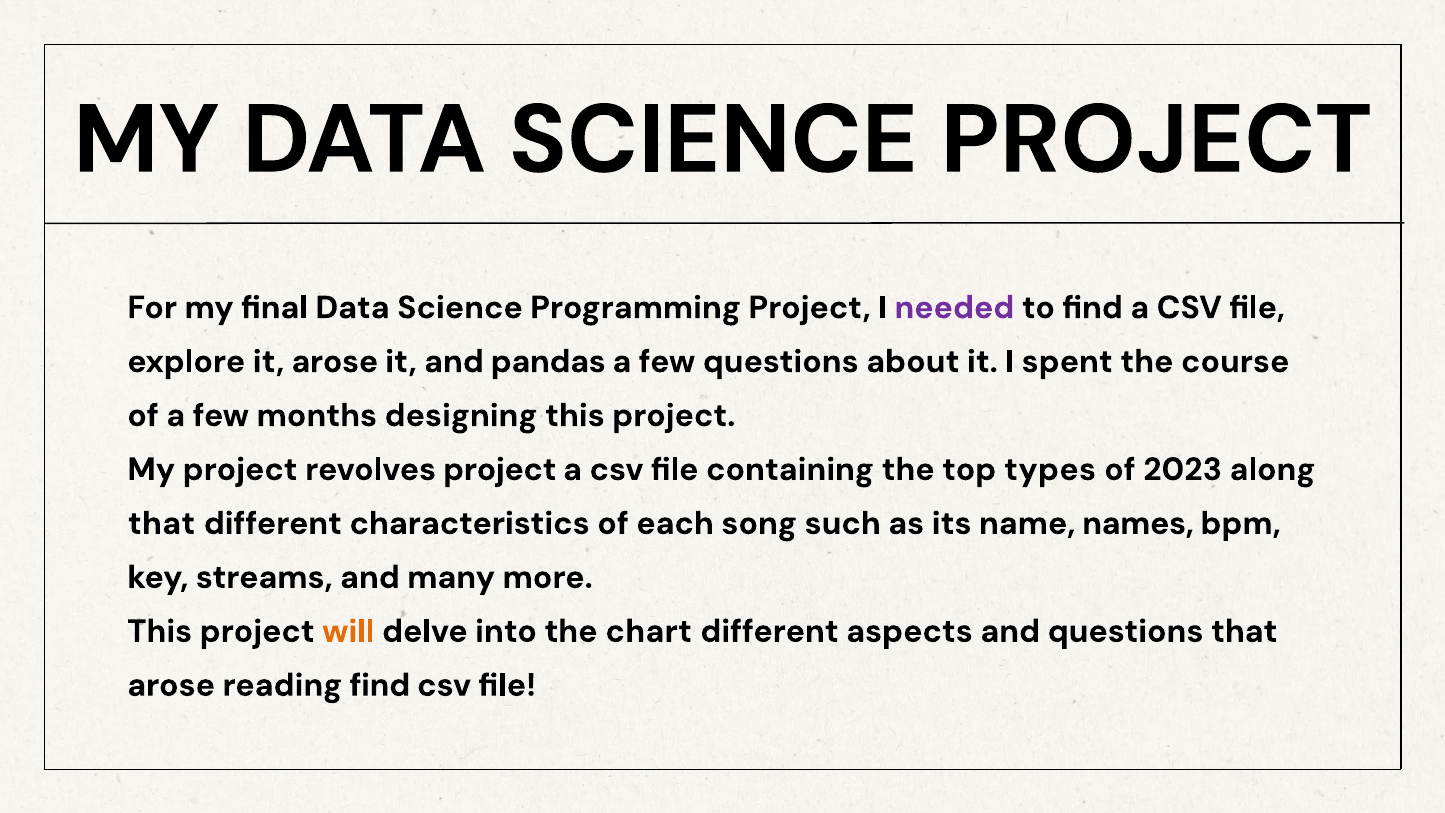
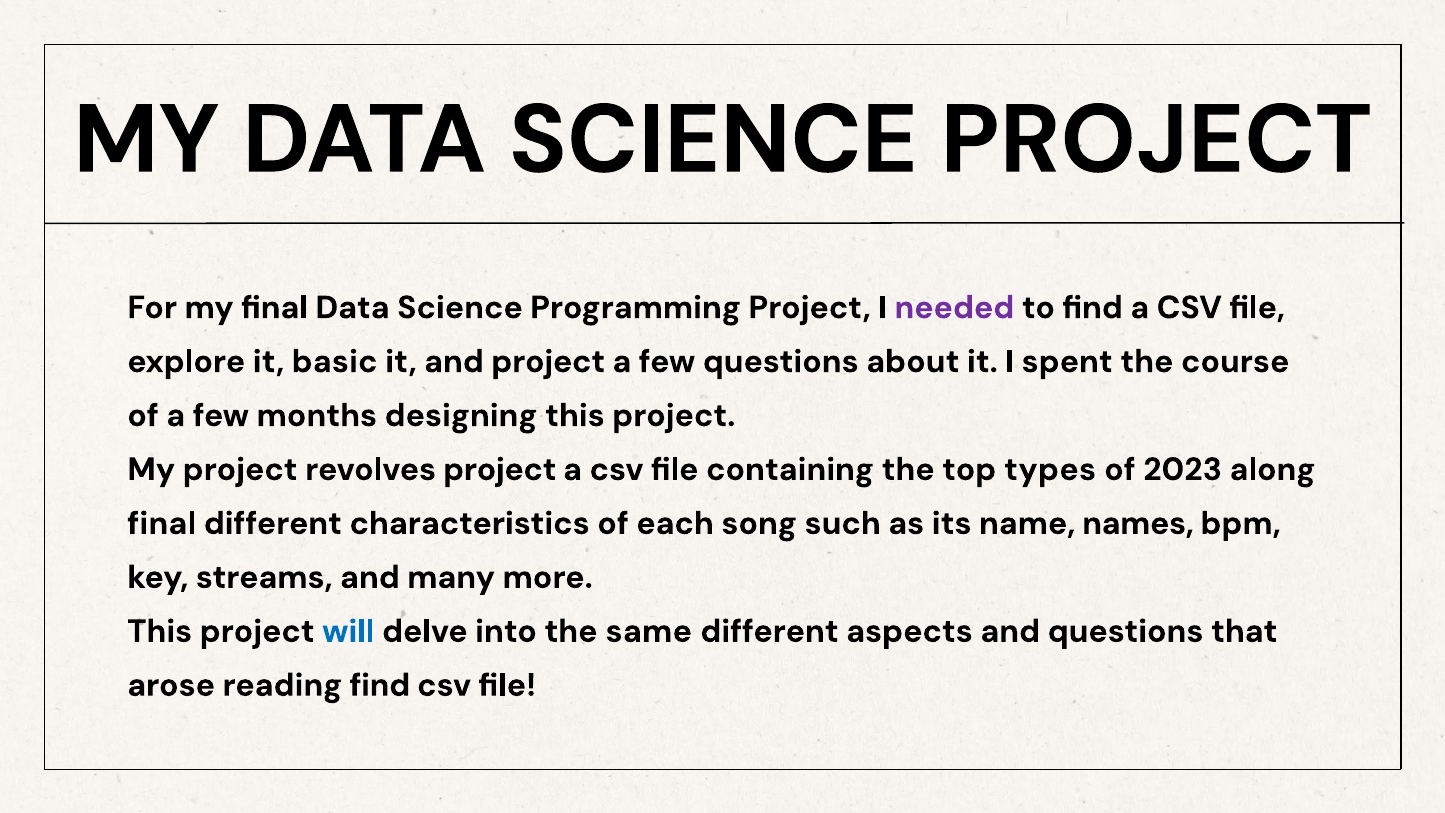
it arose: arose -> basic (335, 361)
and pandas: pandas -> project (548, 361)
that: that -> final (162, 523)
will colour: orange -> blue (348, 631)
chart: chart -> same (649, 631)
